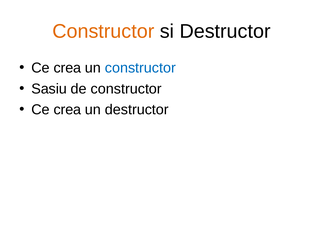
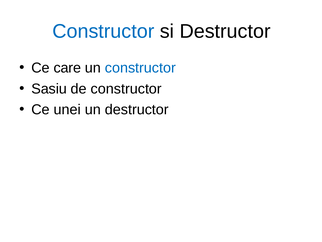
Constructor colour: orange -> blue (103, 31)
crea: crea -> care (67, 68)
crea: crea -> unei (67, 110)
